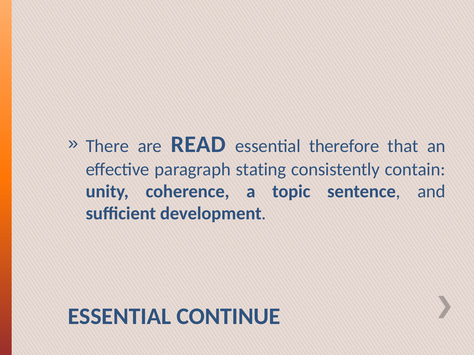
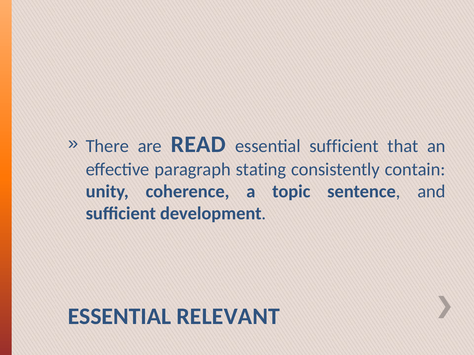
essential therefore: therefore -> sufficient (344, 146)
CONTINUE: CONTINUE -> RELEVANT (228, 317)
